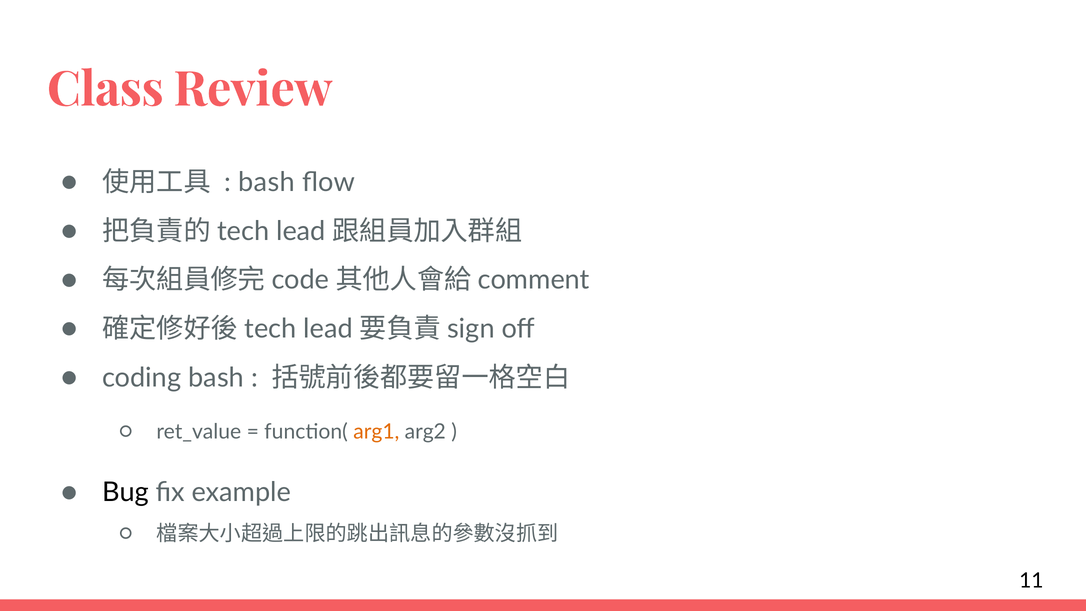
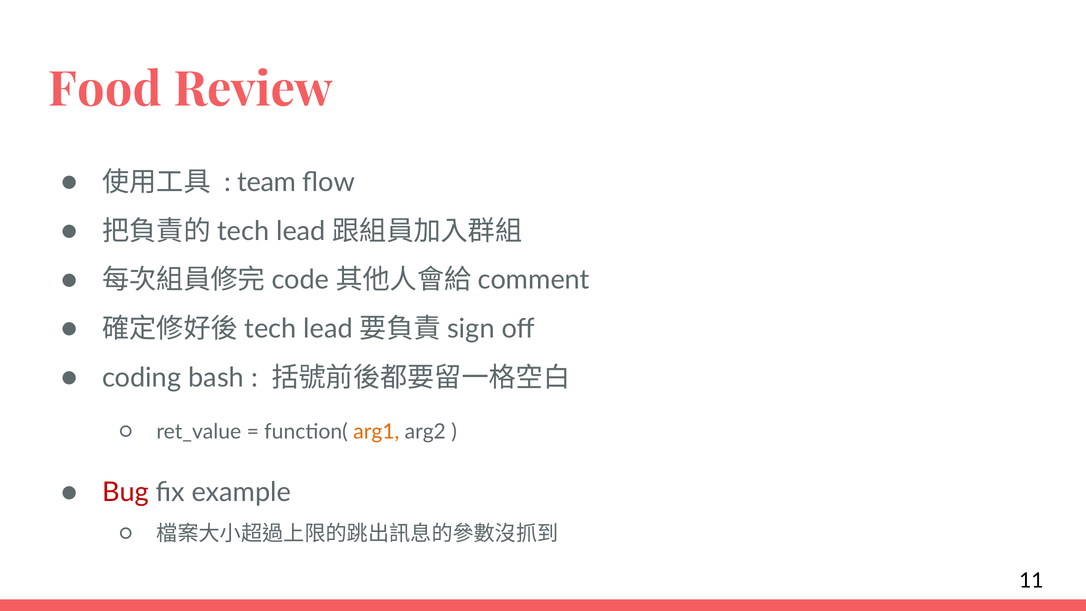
Class: Class -> Food (105, 90)
bash: bash -> team (267, 182)
Bug colour: black -> red (125, 492)
